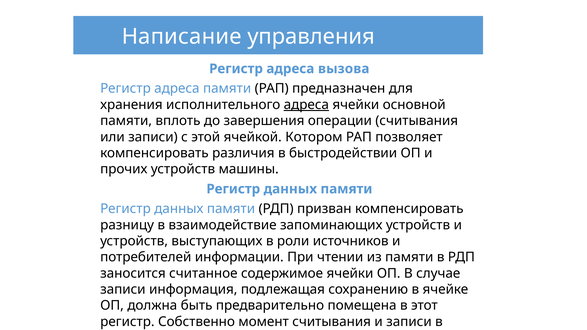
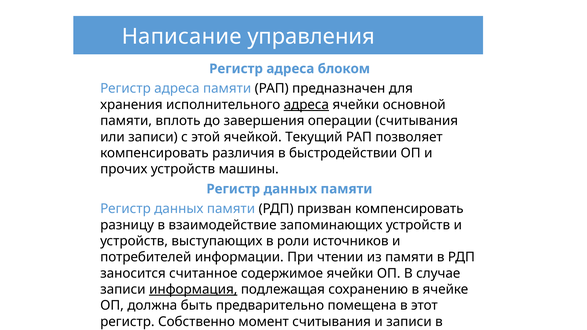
вызова: вызова -> блоком (344, 69)
Котором: Котором -> Текущий (314, 137)
информация underline: none -> present (193, 290)
